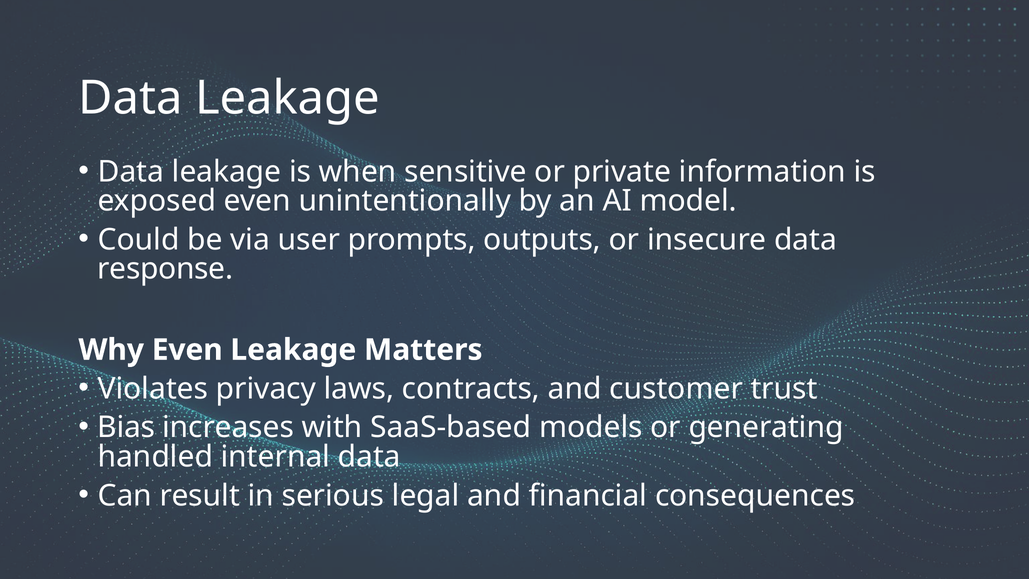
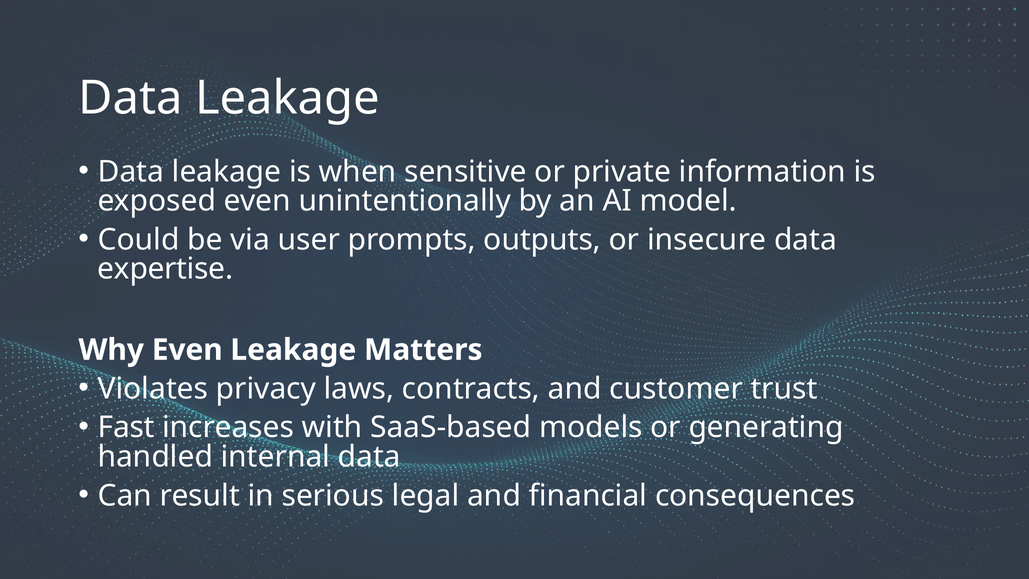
response: response -> expertise (165, 269)
Bias: Bias -> Fast (126, 427)
